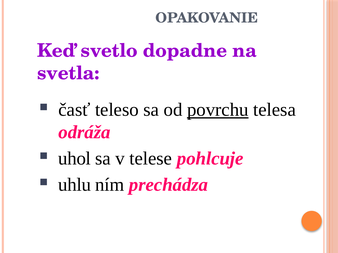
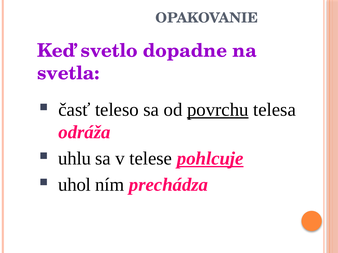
uhol: uhol -> uhlu (75, 159)
pohlcuje underline: none -> present (210, 159)
uhlu: uhlu -> uhol (75, 185)
